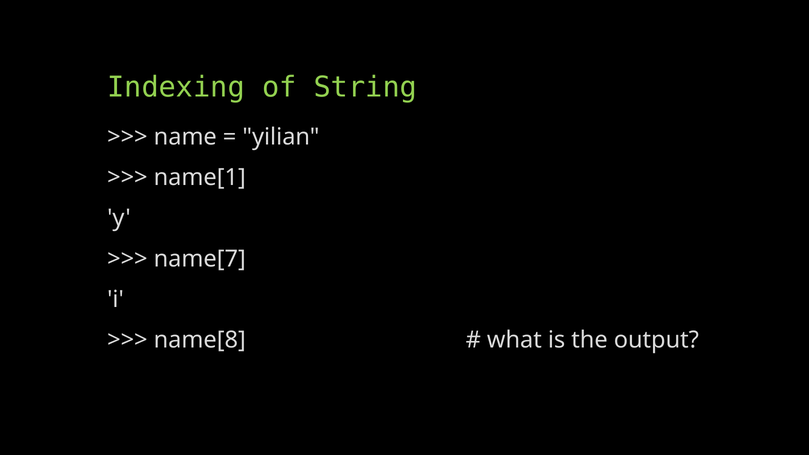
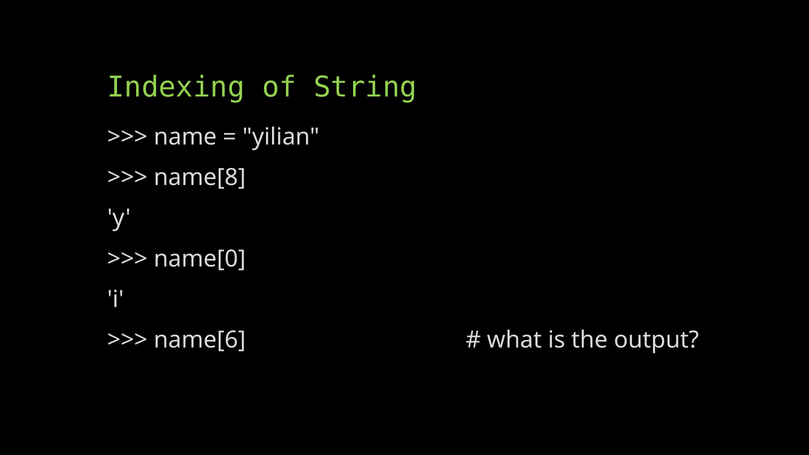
name[1: name[1 -> name[8 (200, 178)
name[7: name[7 -> name[0 (200, 259)
name[8: name[8 -> name[6 (200, 340)
